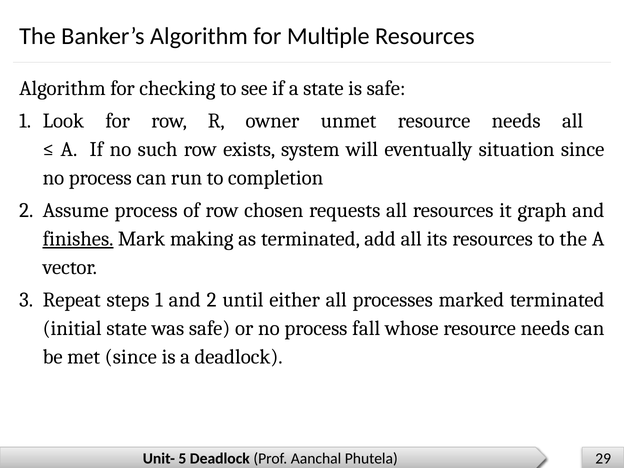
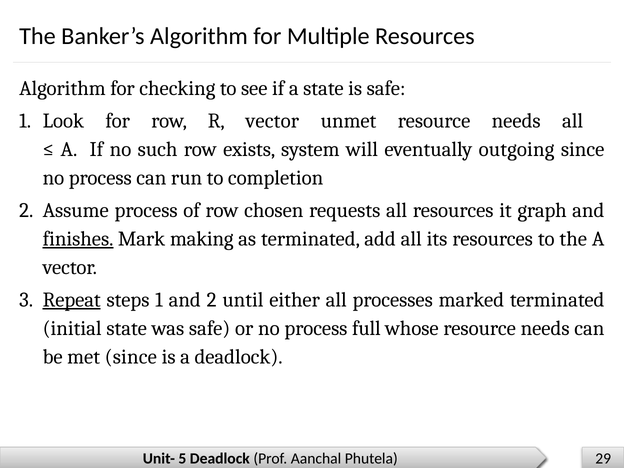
R owner: owner -> vector (272, 121)
situation: situation -> outgoing (517, 149)
Repeat underline: none -> present (72, 300)
fall: fall -> full (366, 328)
